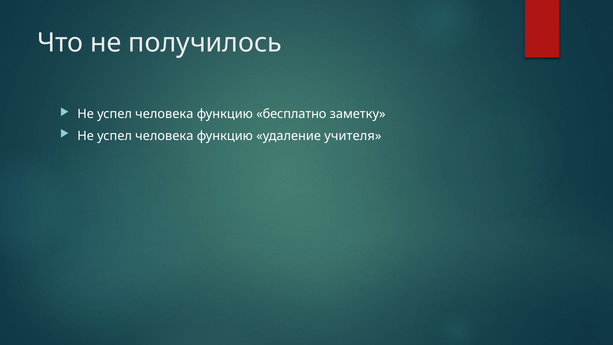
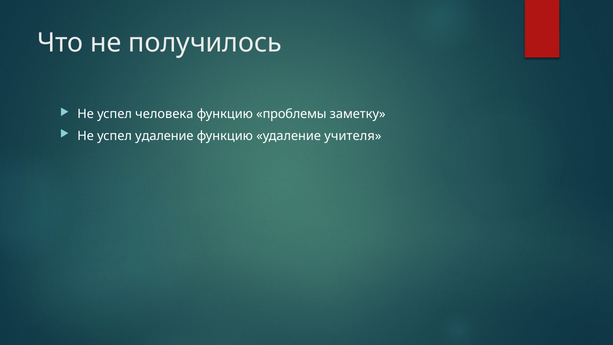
бесплатно: бесплатно -> проблемы (291, 114)
человека: человека -> удаление (164, 136)
